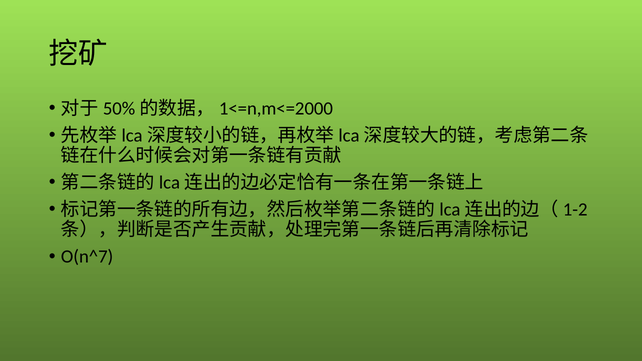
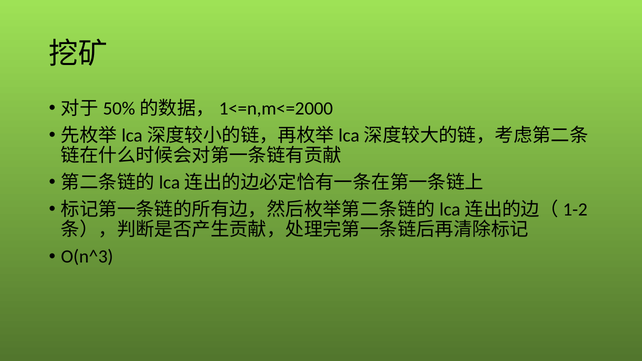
O(n^7: O(n^7 -> O(n^3 (87, 257)
